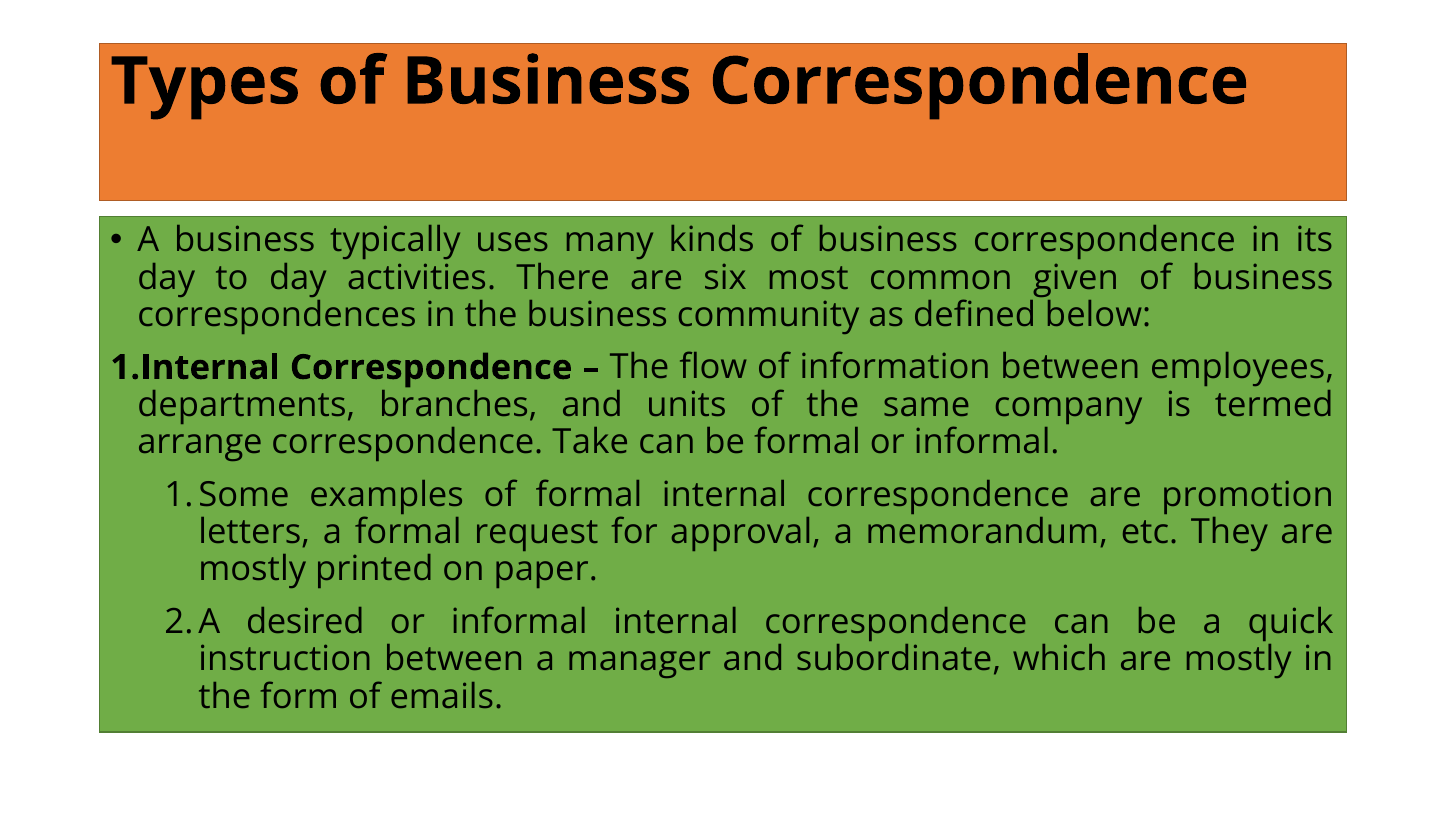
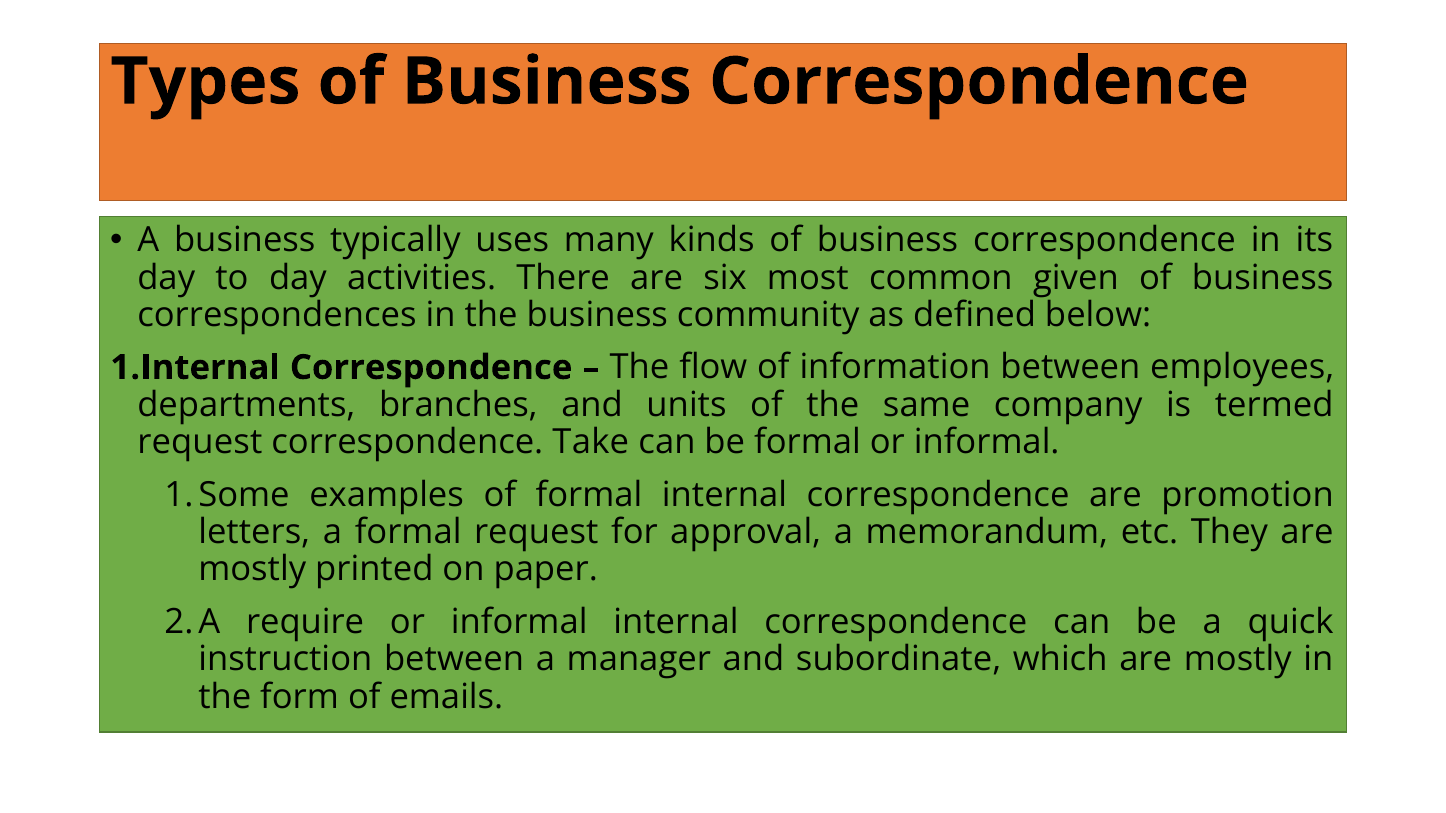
arrange: arrange -> request (200, 443)
desired: desired -> require (305, 622)
